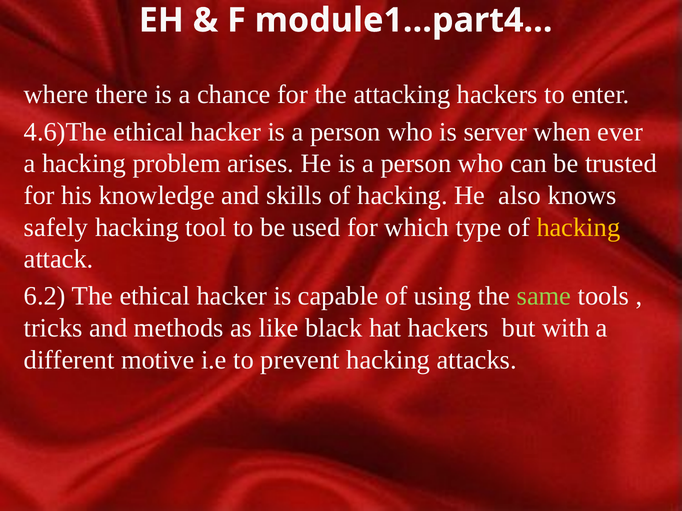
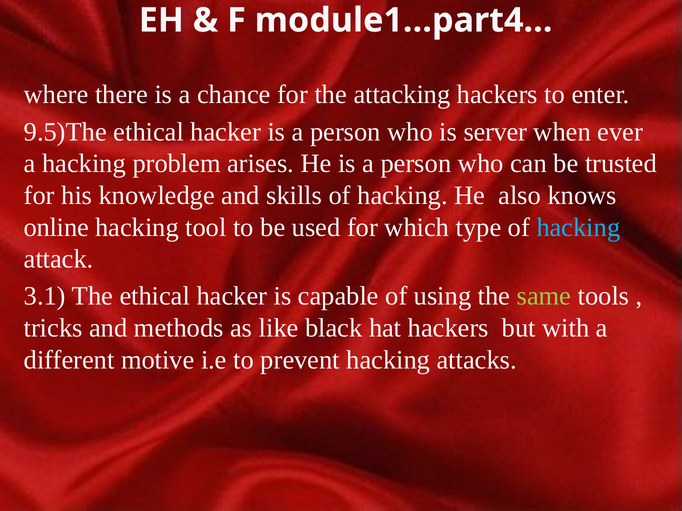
4.6)The: 4.6)The -> 9.5)The (65, 132)
safely: safely -> online (56, 228)
hacking colour: yellow -> light blue (578, 228)
6.2: 6.2 -> 3.1 (45, 297)
